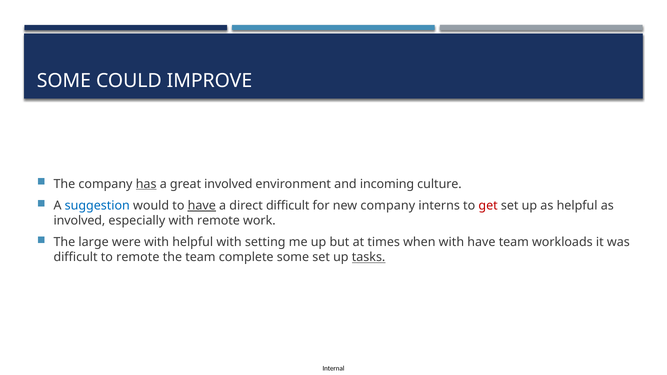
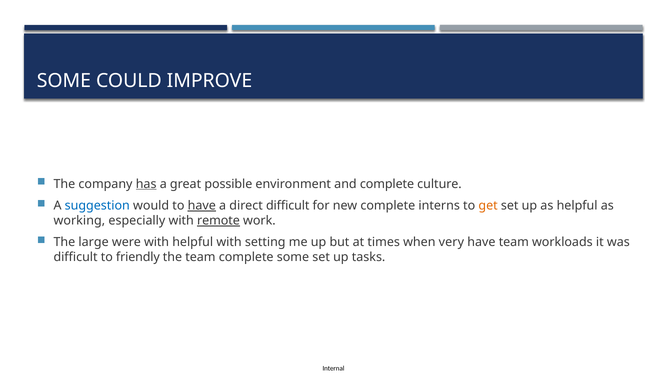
great involved: involved -> possible (228, 184)
and incoming: incoming -> complete (387, 184)
new company: company -> complete (388, 206)
get colour: red -> orange (488, 206)
involved: involved -> working (79, 221)
remote underline: none -> present (218, 221)
when with: with -> very (451, 242)
to remote: remote -> friendly (138, 257)
tasks underline: present -> none (369, 257)
